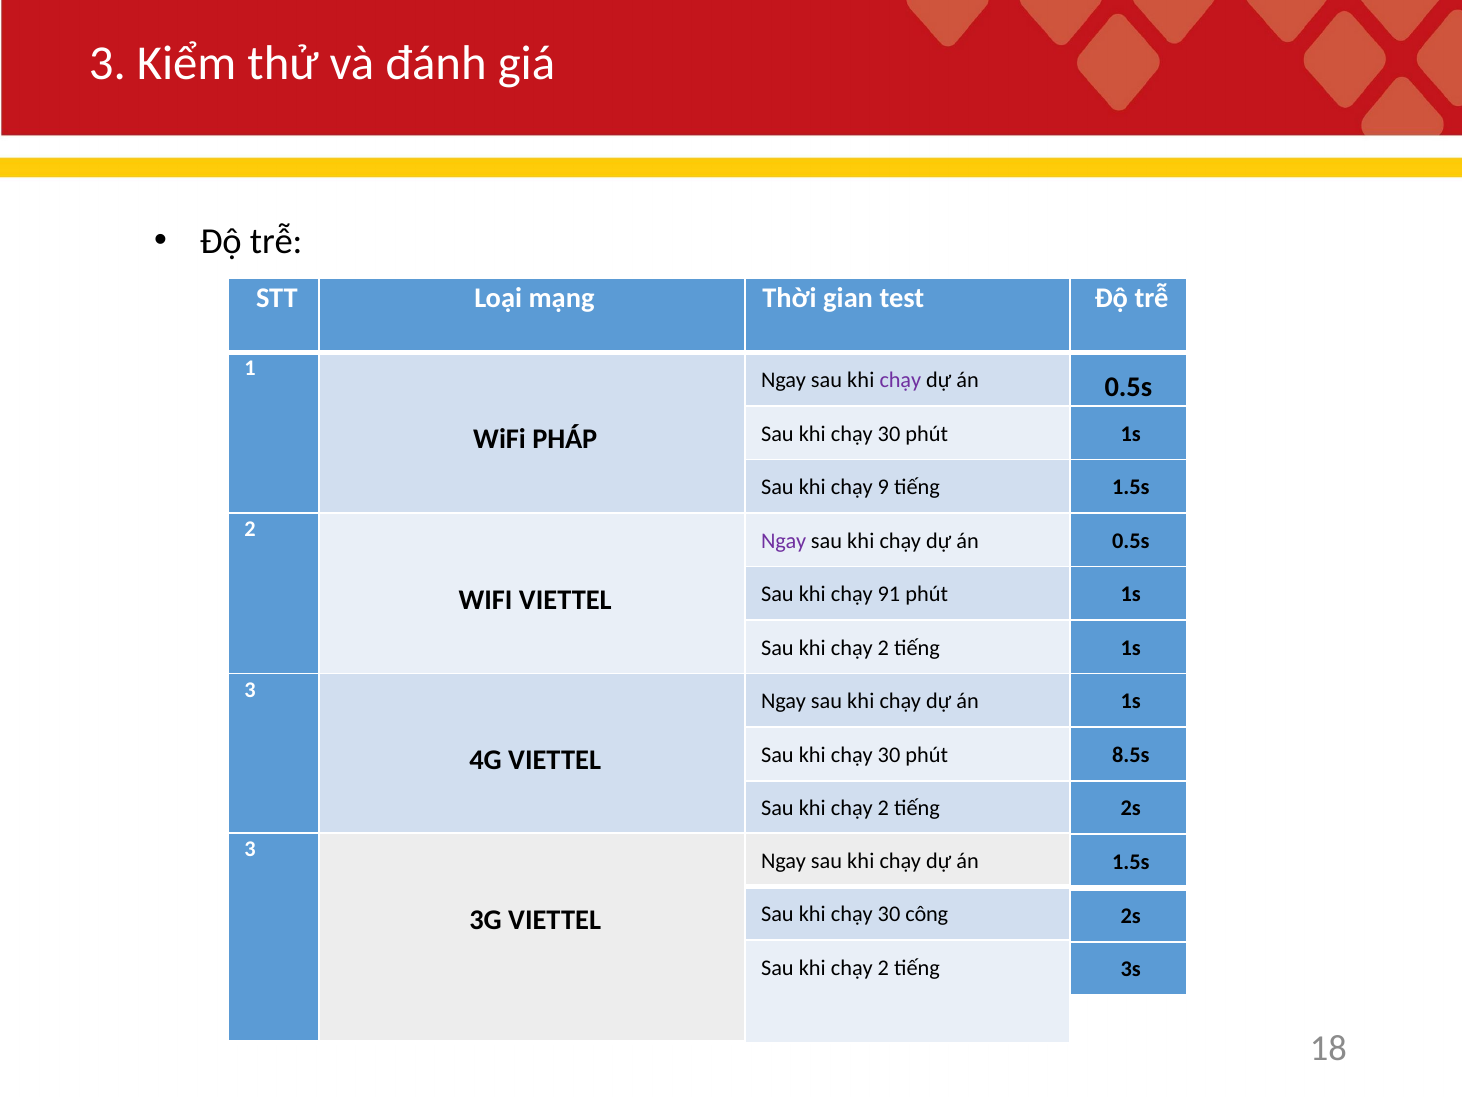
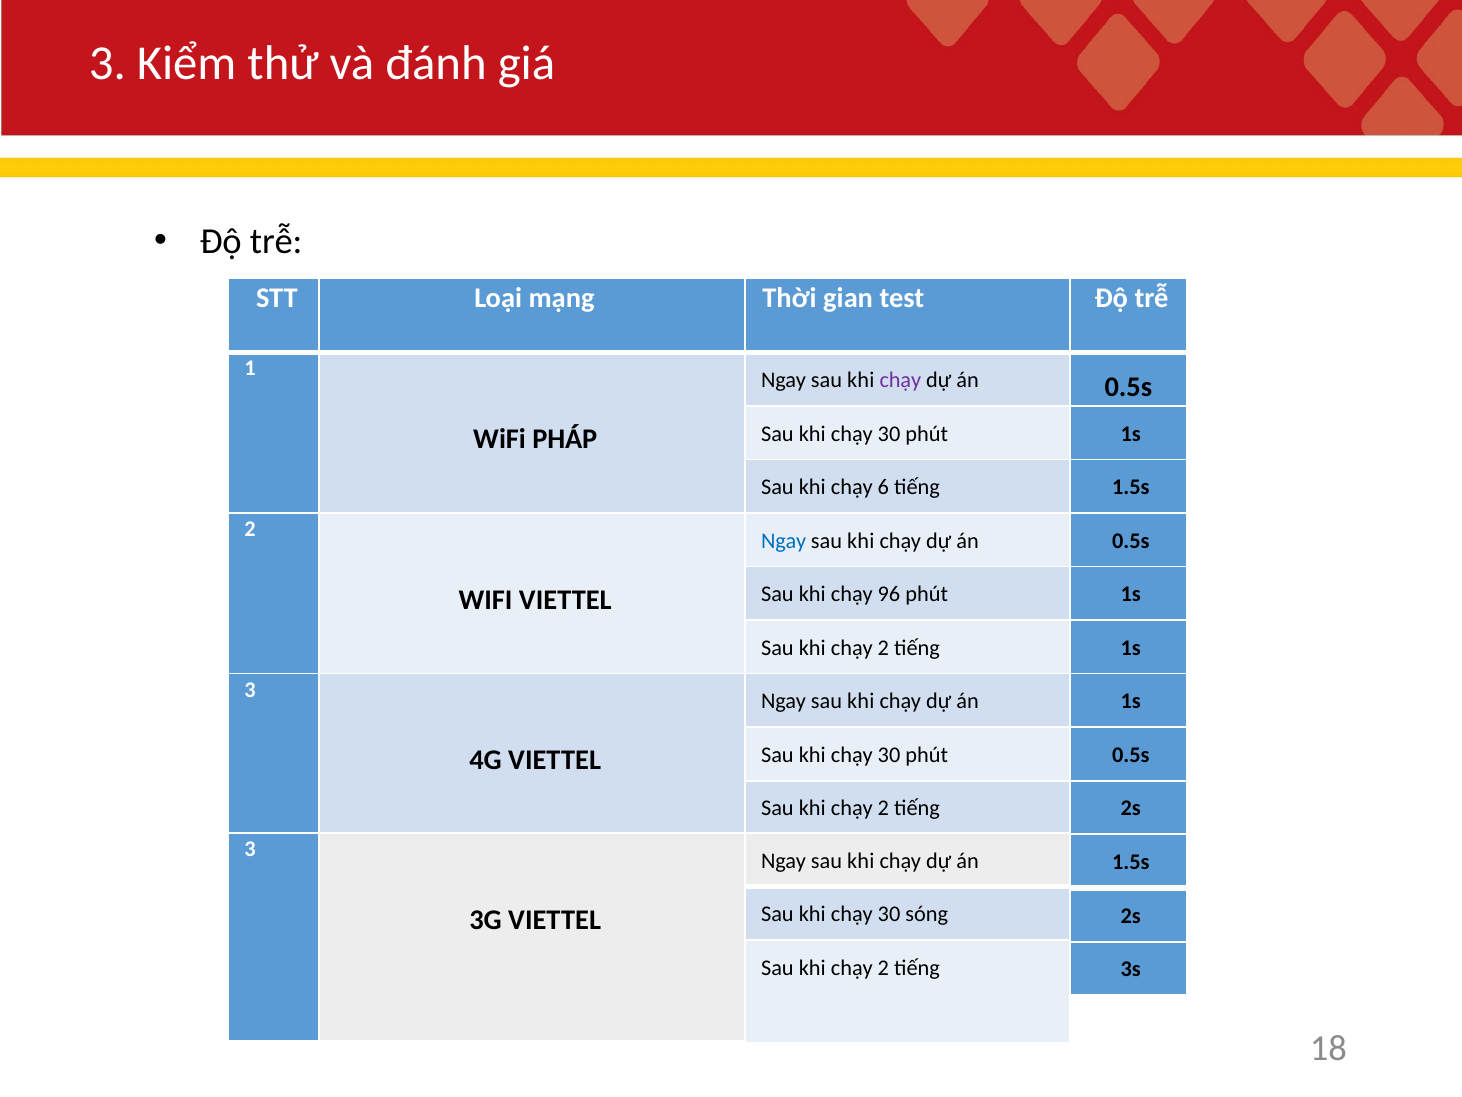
9: 9 -> 6 (883, 487)
Ngay colour: purple -> blue (784, 541)
91: 91 -> 96 (889, 594)
8.5s: 8.5s -> 0.5s (1131, 755)
công: công -> sóng (927, 914)
